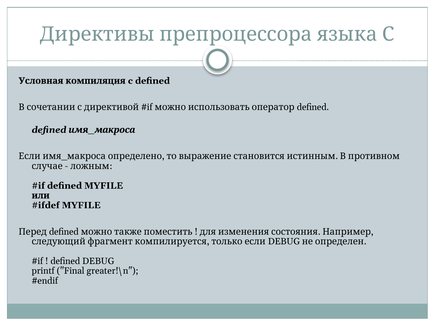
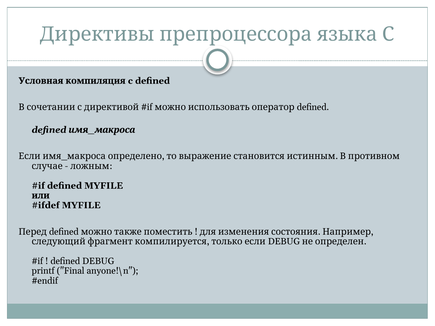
greater!\n: greater!\n -> anyone!\n (113, 271)
